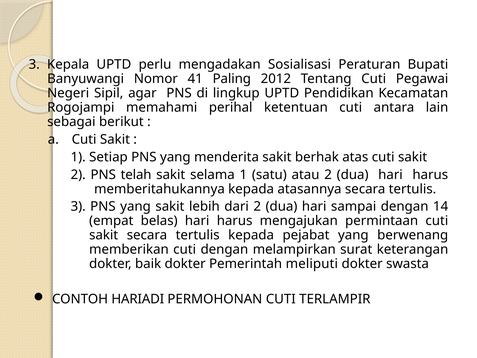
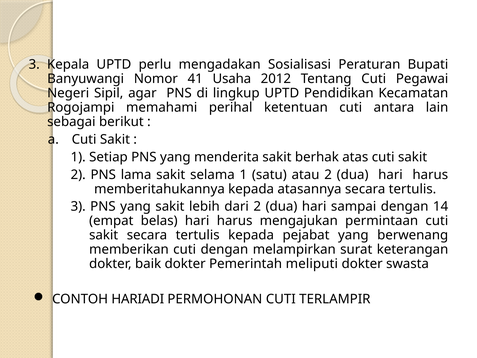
Paling: Paling -> Usaha (232, 79)
telah: telah -> lama (136, 175)
